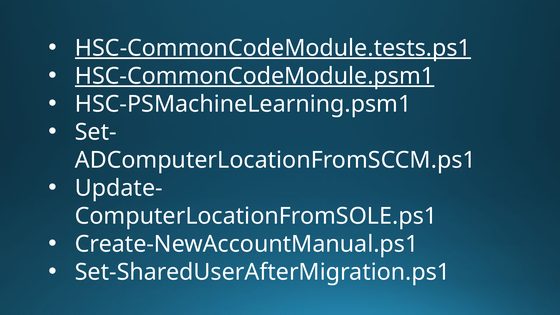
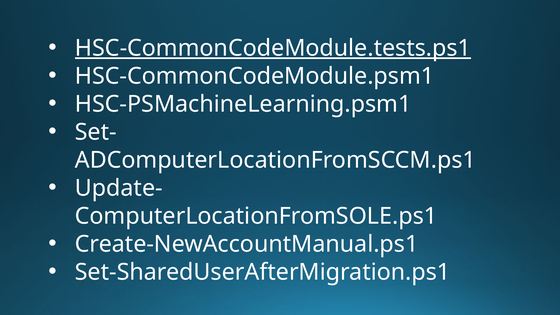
HSC-CommonCodeModule.psm1 underline: present -> none (255, 76)
